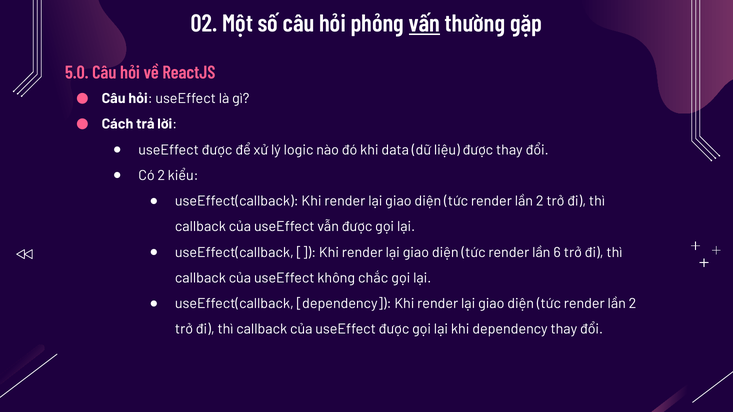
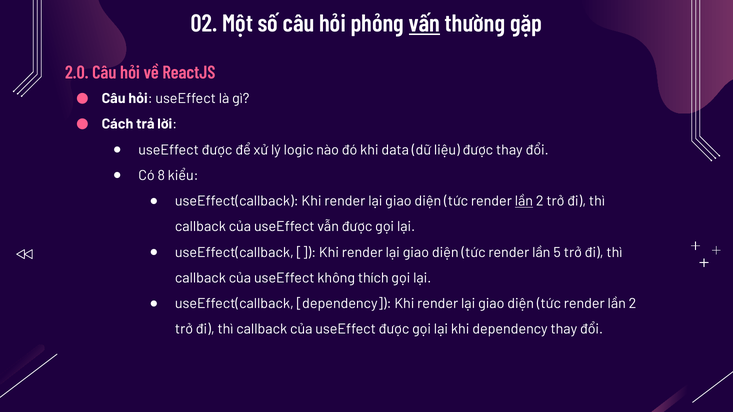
5.0: 5.0 -> 2.0 (77, 73)
Có 2: 2 -> 8 (161, 176)
lần underline: none -> present (524, 201)
6: 6 -> 5 (557, 253)
chắc: chắc -> thích (373, 278)
